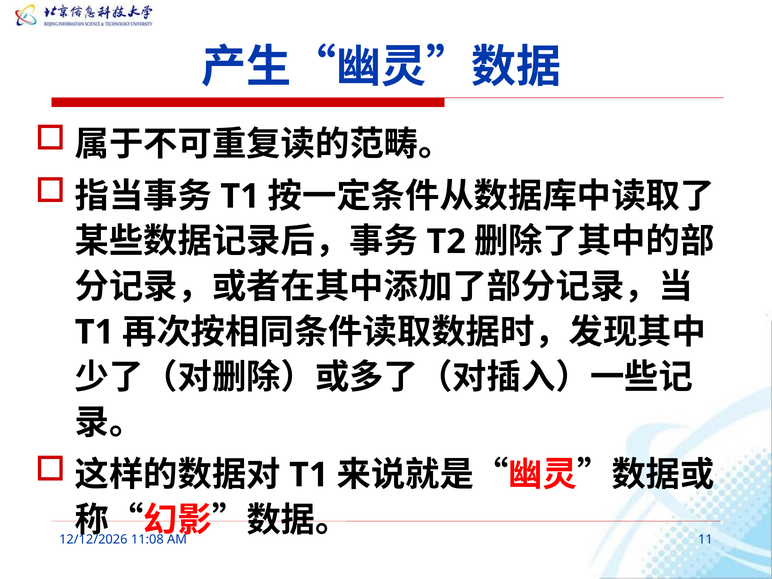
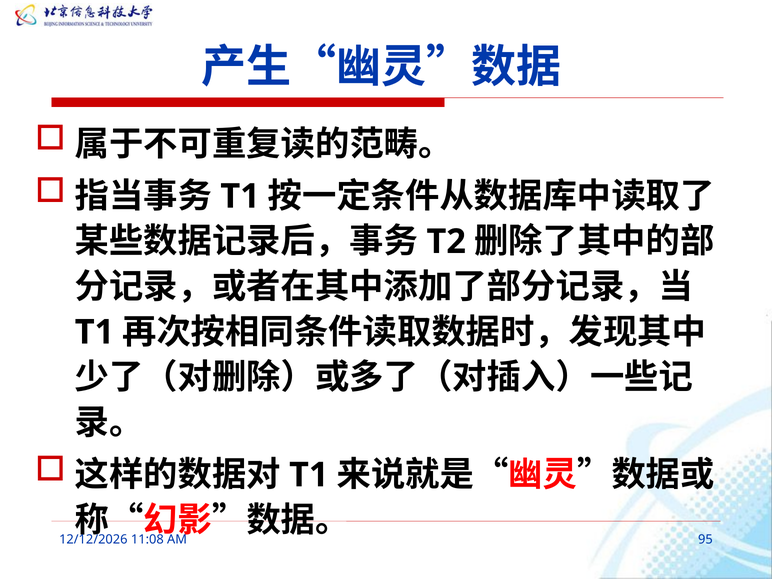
11: 11 -> 95 (705, 540)
